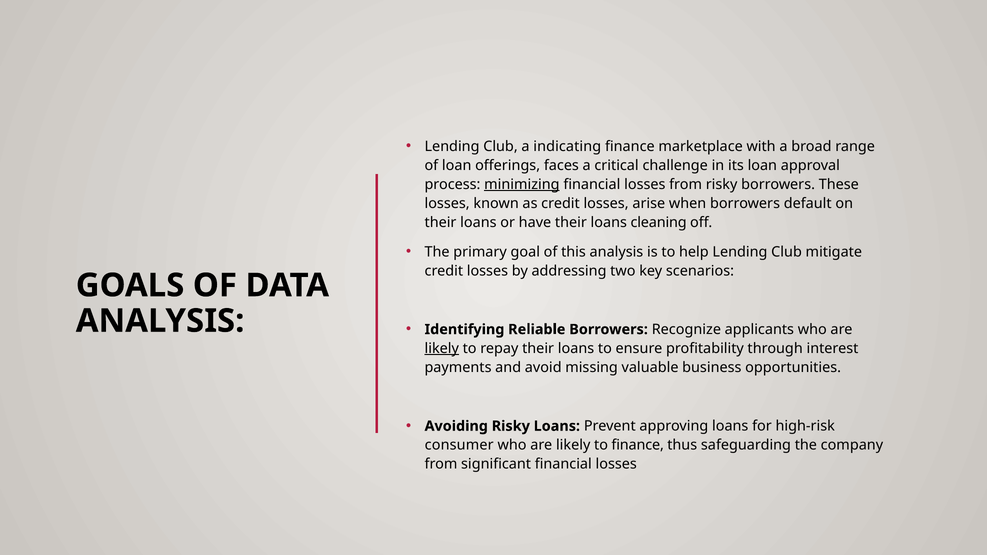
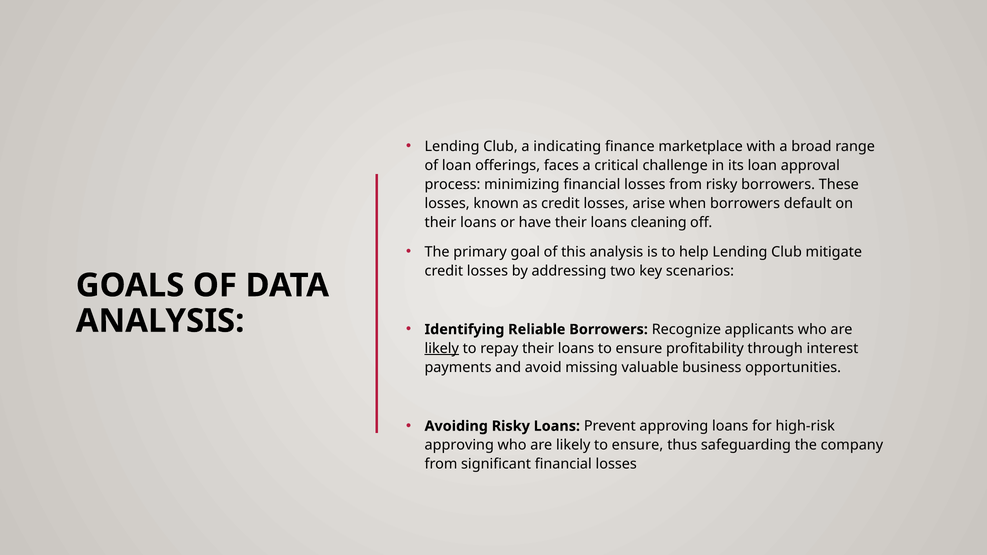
minimizing underline: present -> none (522, 184)
consumer: consumer -> approving (459, 445)
likely to finance: finance -> ensure (638, 445)
